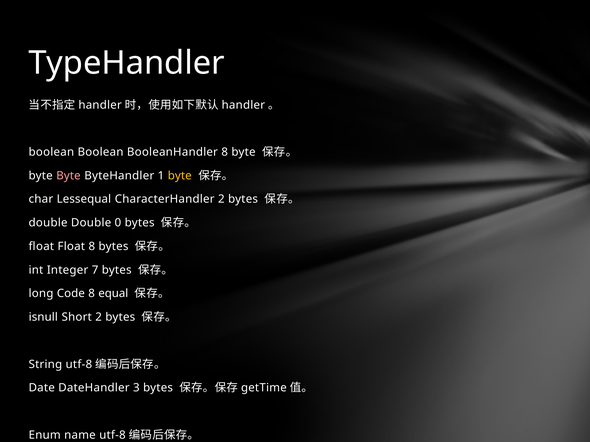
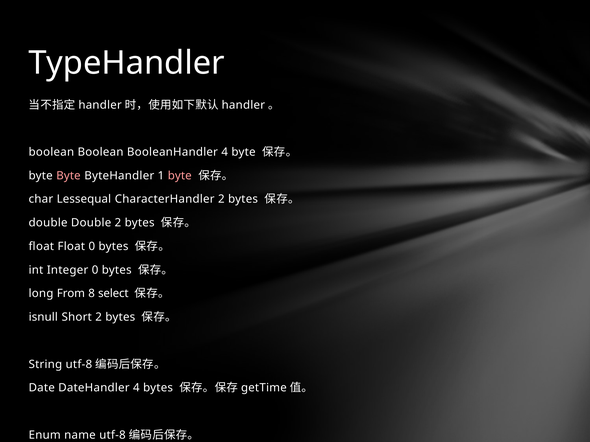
BooleanHandler 8: 8 -> 4 (225, 152)
byte colour: yellow -> pink (180, 176)
Double 0: 0 -> 2 (118, 223)
Float 8: 8 -> 0 (92, 247)
Integer 7: 7 -> 0 (95, 270)
Code: Code -> From (71, 294)
equal: equal -> select (113, 294)
DateHandler 3: 3 -> 4 (136, 388)
